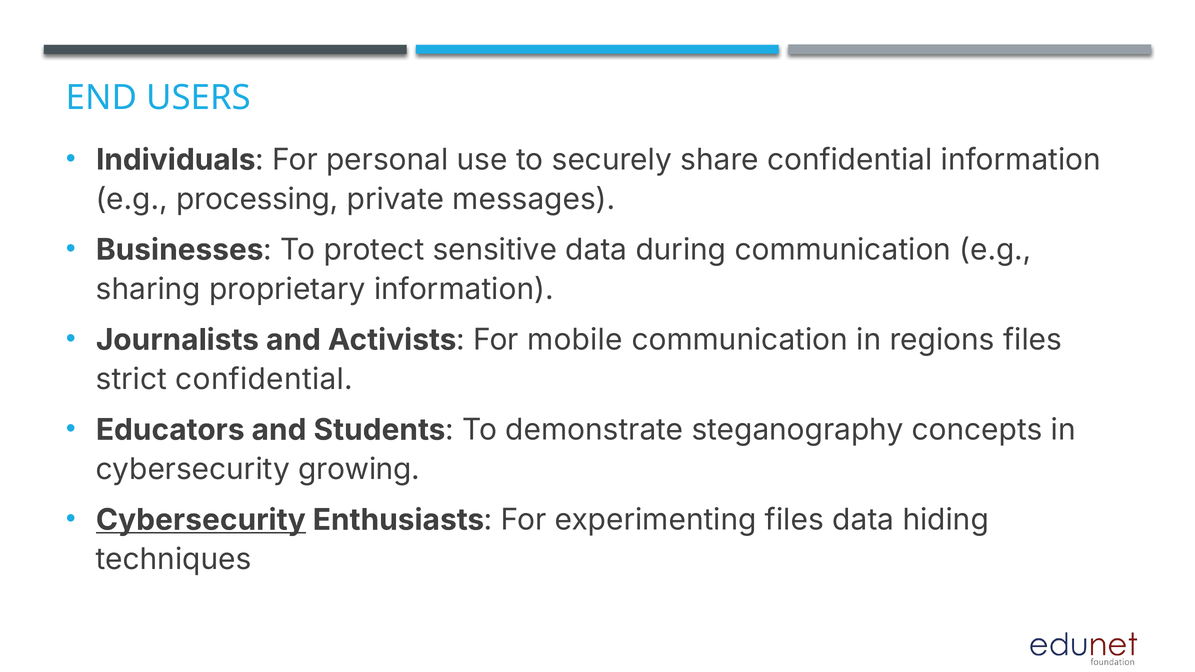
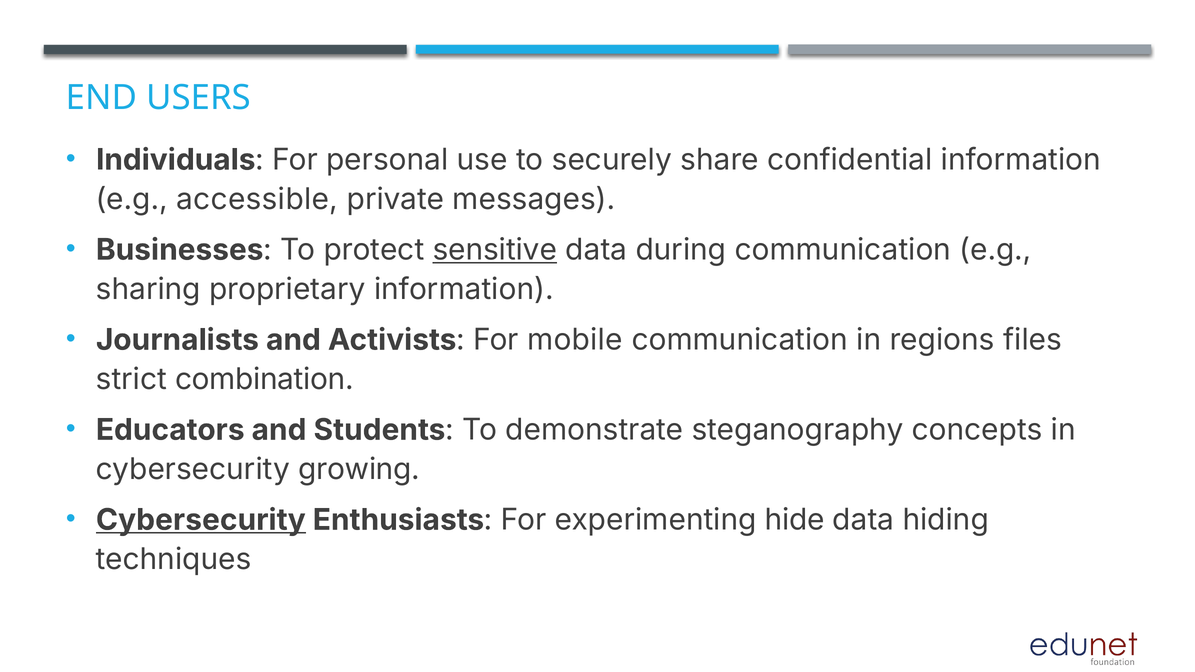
processing: processing -> accessible (257, 199)
sensitive underline: none -> present (495, 250)
strict confidential: confidential -> combination (264, 379)
experimenting files: files -> hide (795, 520)
